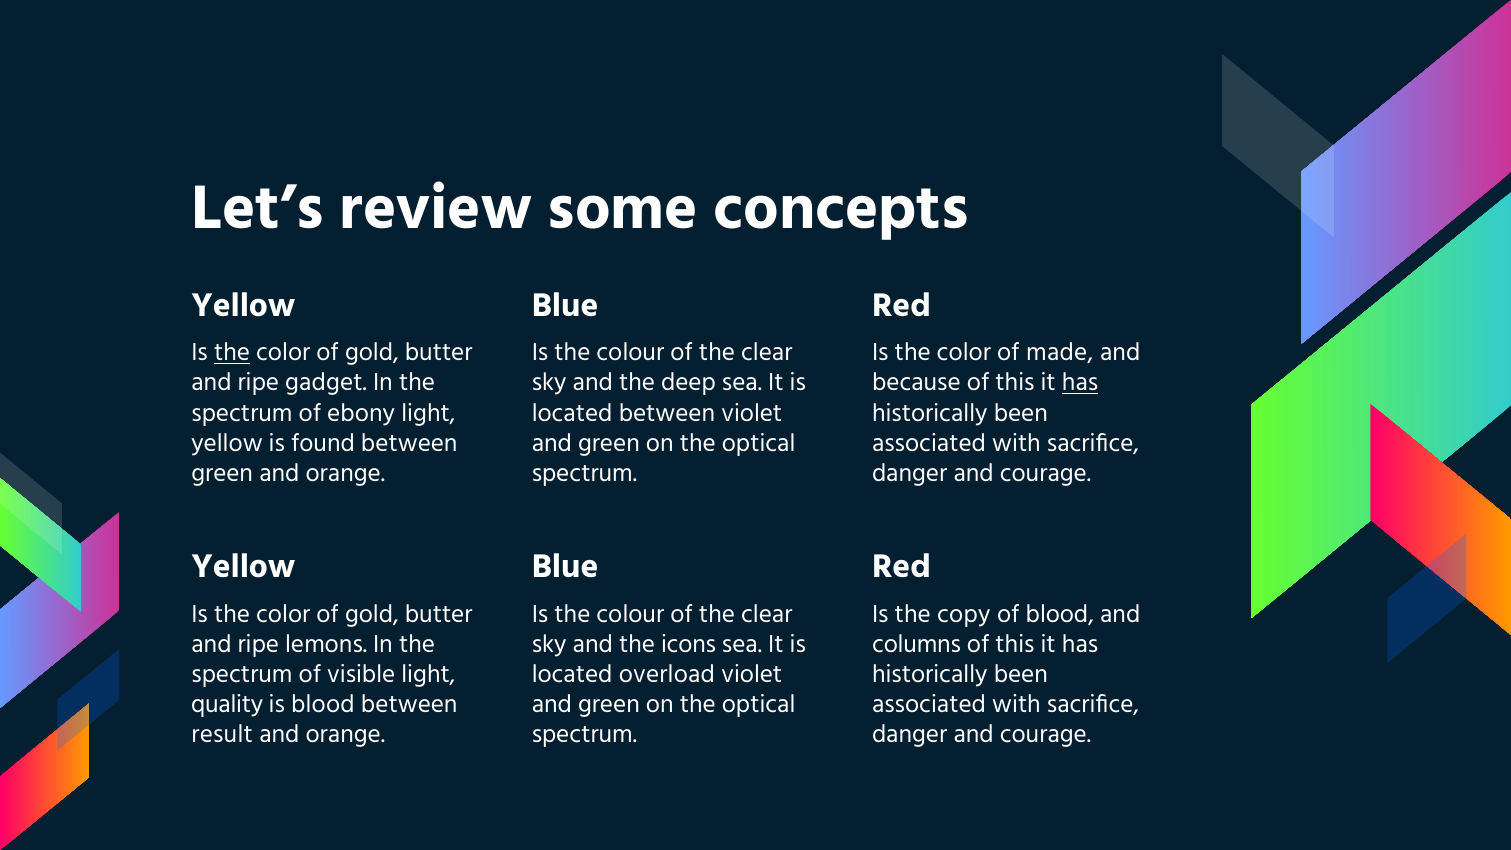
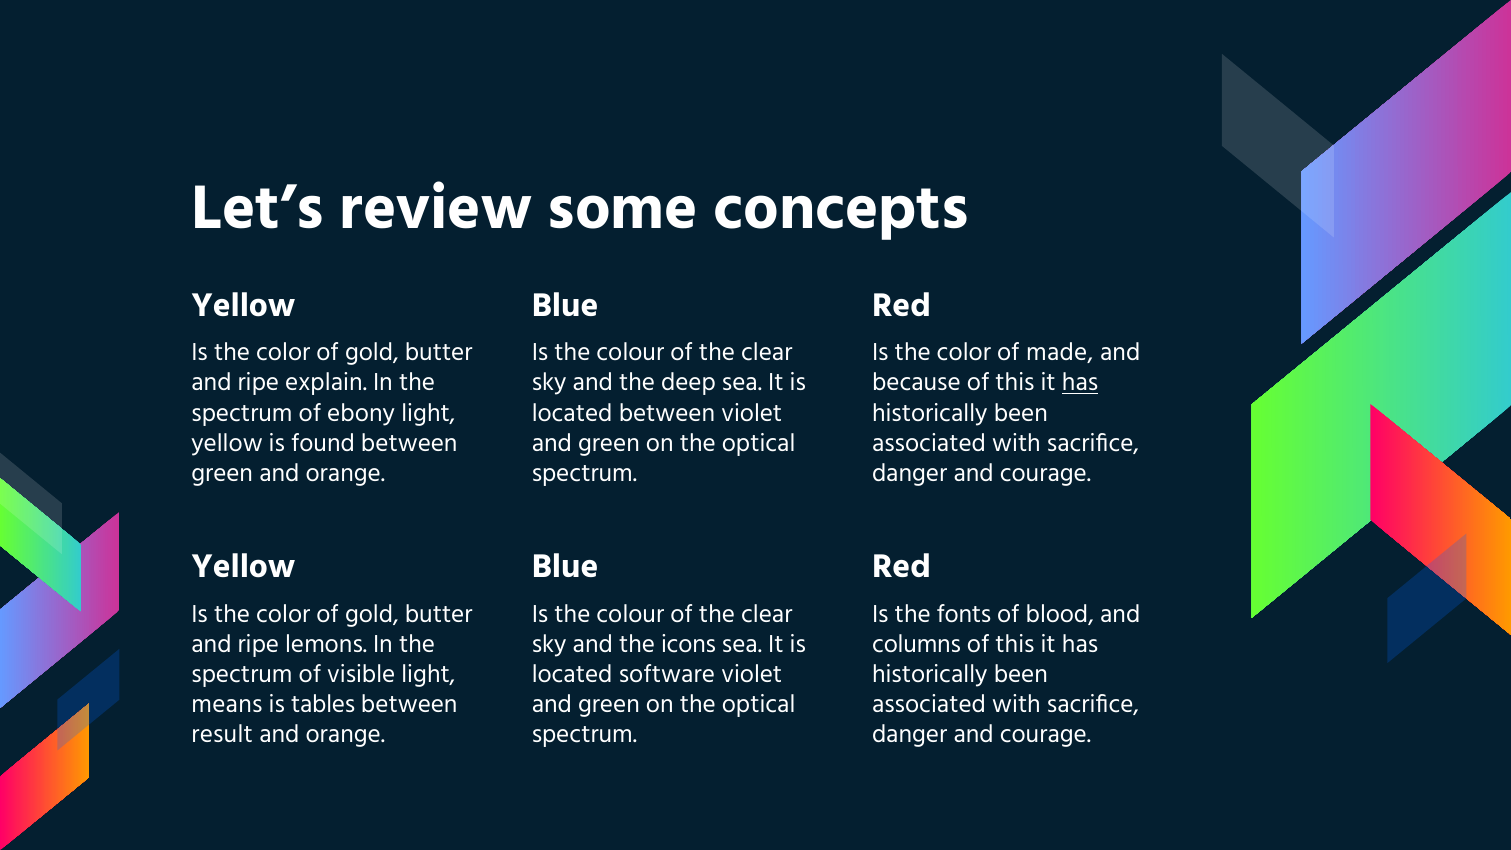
the underline: present -> none (232, 352)
gadget: gadget -> explain (326, 383)
copy: copy -> fonts (964, 614)
overload: overload -> software (667, 674)
quality: quality -> means (227, 704)
is blood: blood -> tables (323, 704)
